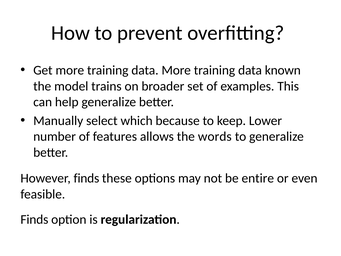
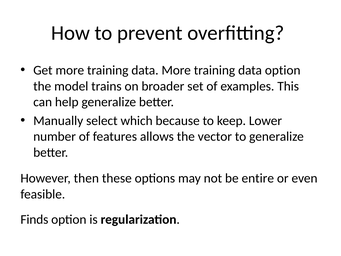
data known: known -> option (283, 70)
words: words -> vector (215, 136)
However finds: finds -> then (86, 178)
